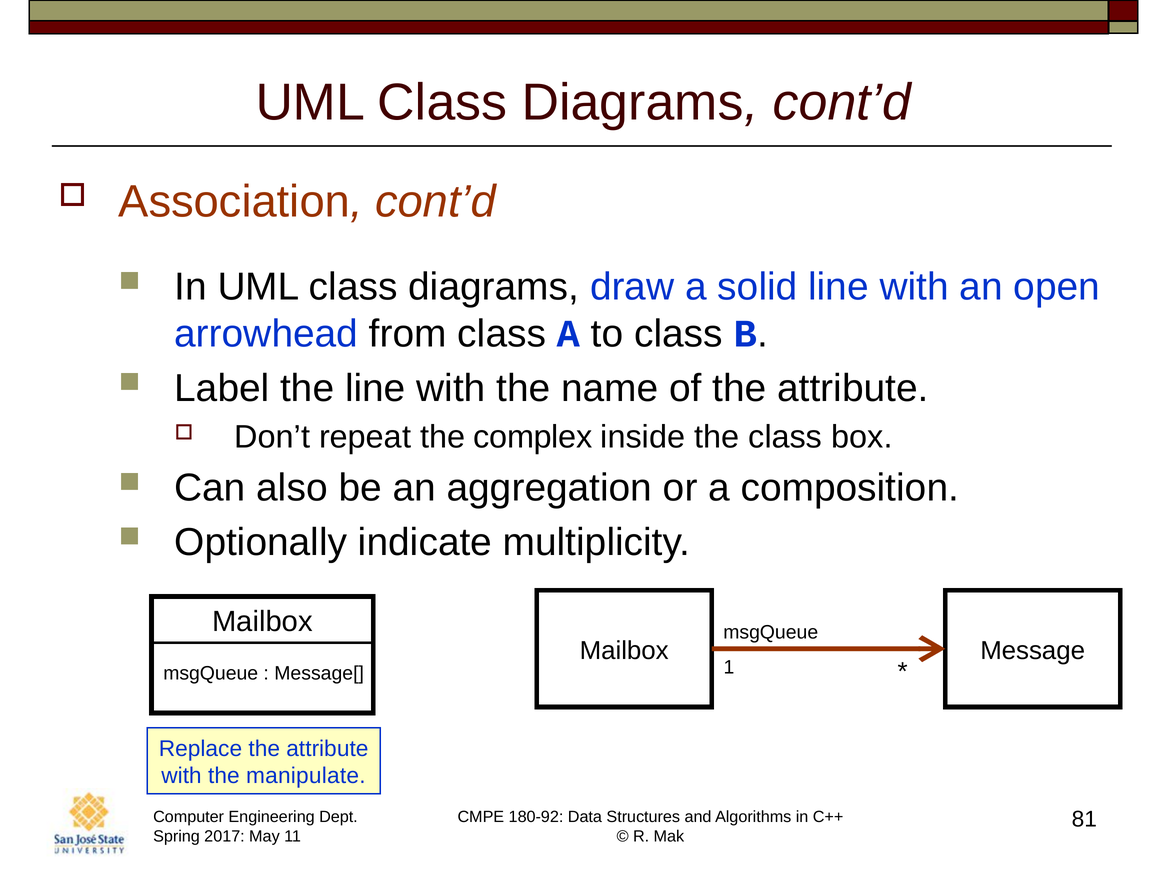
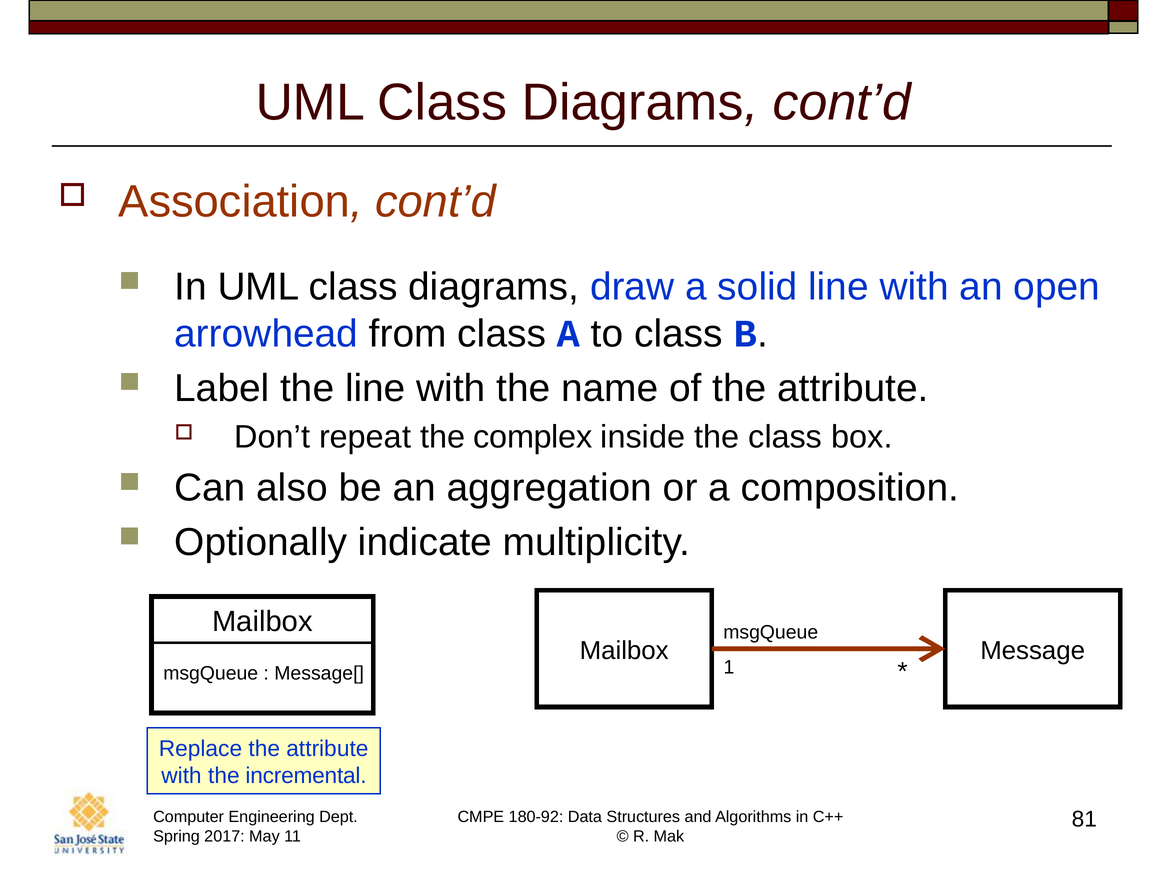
manipulate: manipulate -> incremental (306, 775)
